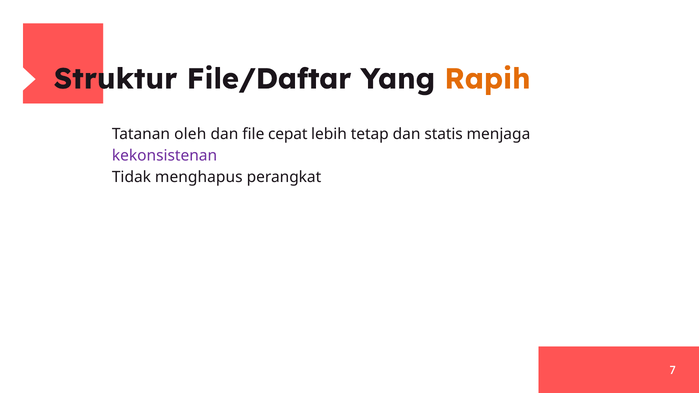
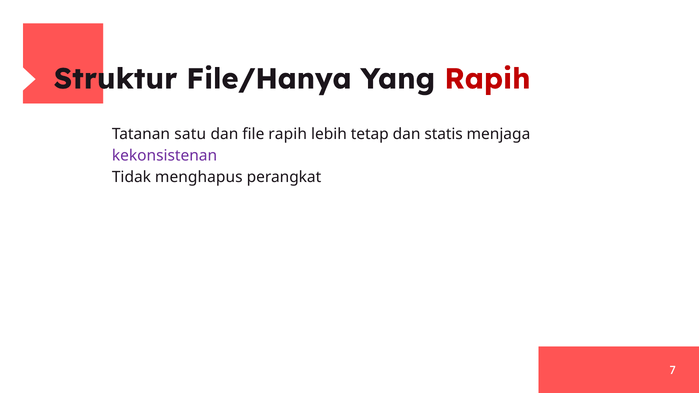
File/Daftar: File/Daftar -> File/Hanya (269, 79)
Rapih colour: orange -> red (487, 79)
oleh: oleh -> satu (190, 134)
file cepat: cepat -> rapih (288, 134)
